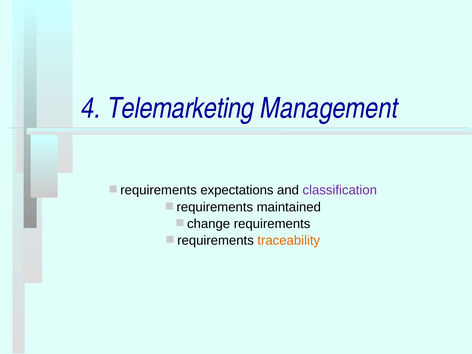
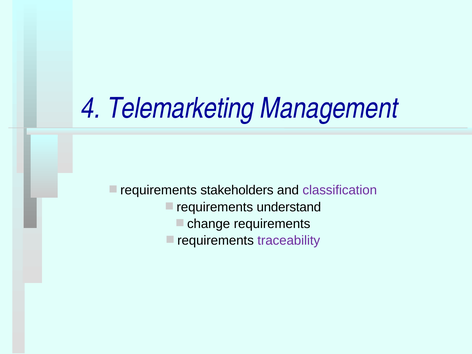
expectations: expectations -> stakeholders (237, 190)
maintained: maintained -> understand (289, 207)
traceability colour: orange -> purple (289, 241)
